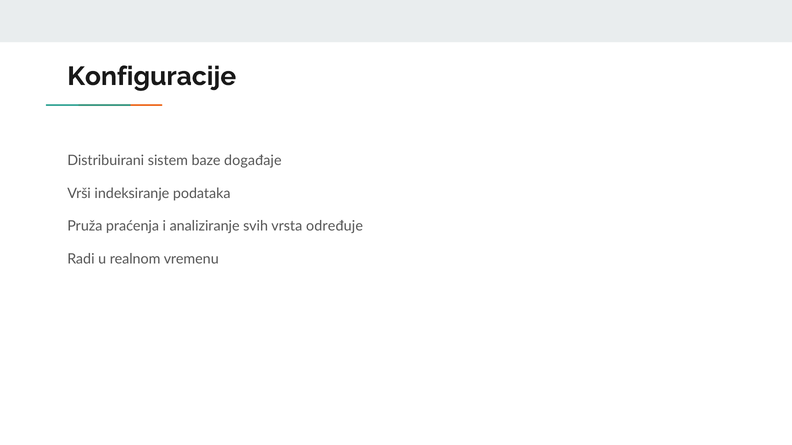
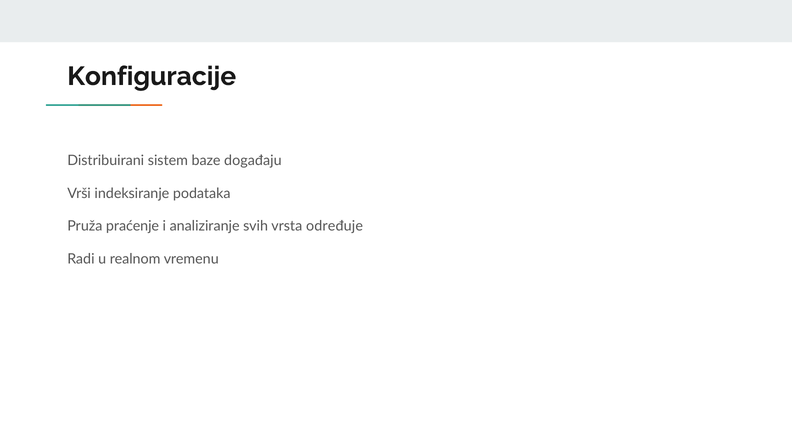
događaje: događaje -> događaju (253, 161)
praćenja: praćenja -> praćenje (133, 226)
